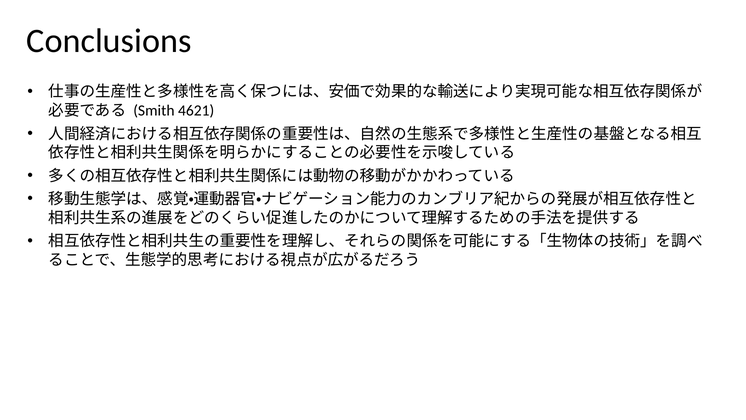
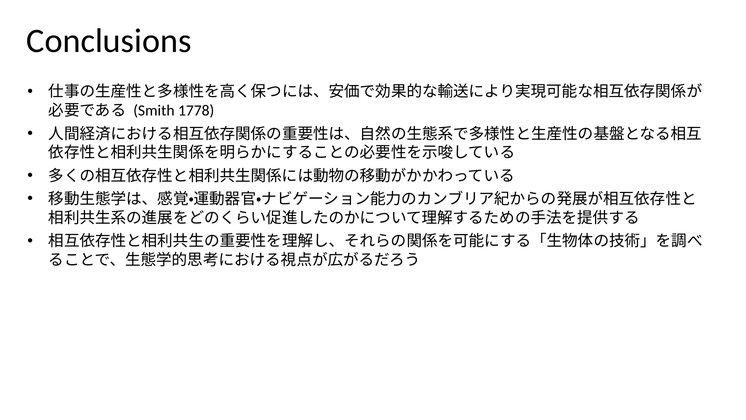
4621: 4621 -> 1778 (196, 110)
